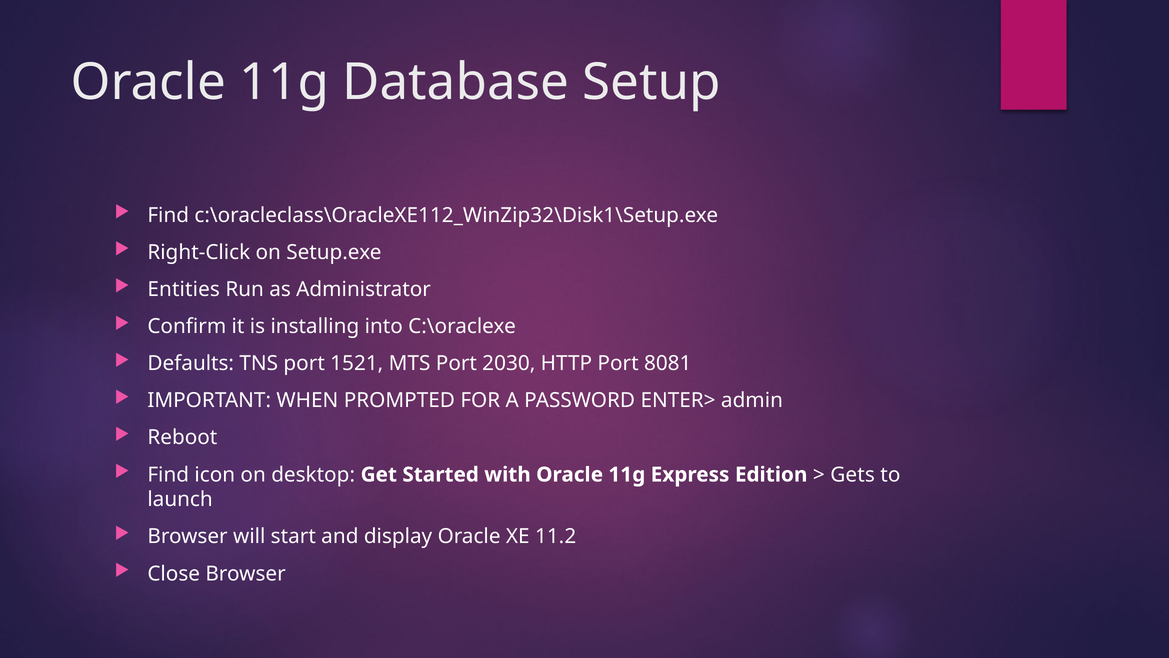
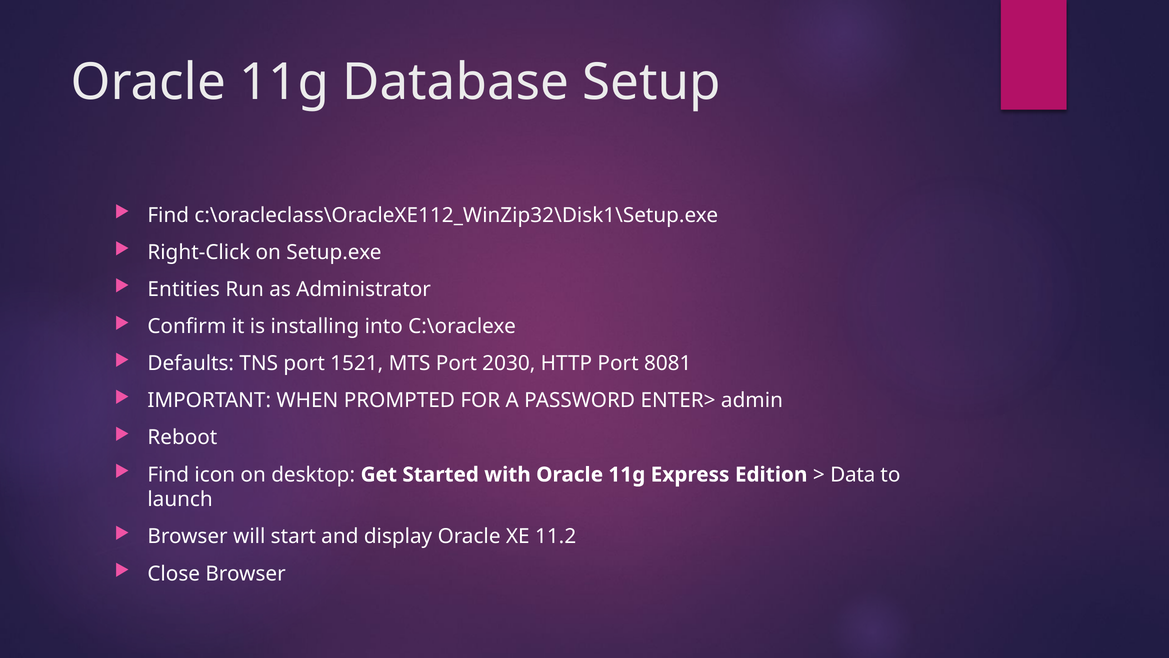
Gets: Gets -> Data (853, 474)
